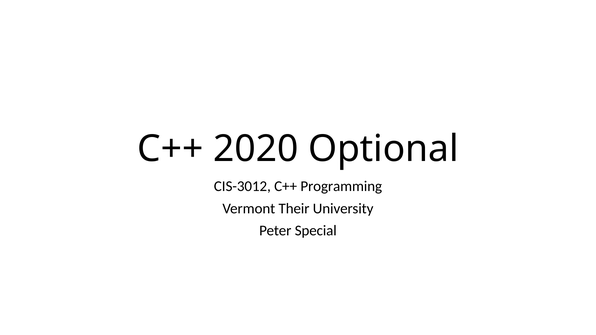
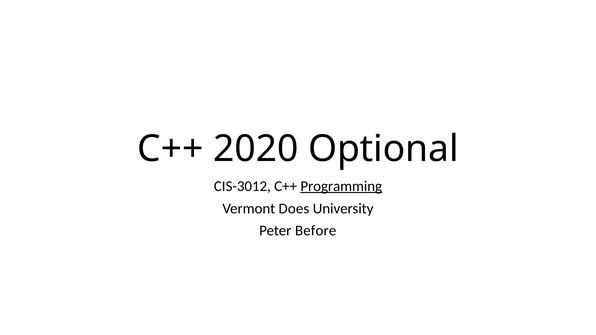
Programming underline: none -> present (341, 186)
Their: Their -> Does (294, 209)
Special: Special -> Before (316, 231)
